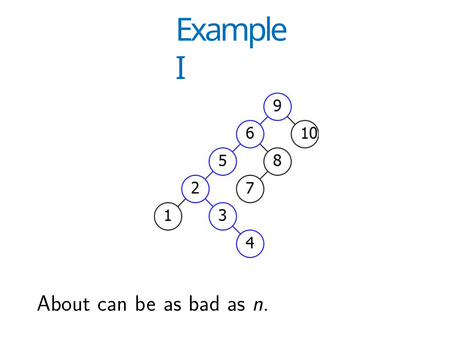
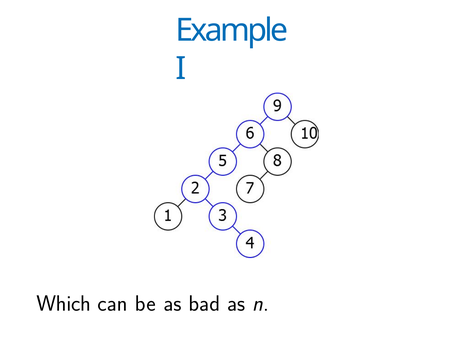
About: About -> Which (64, 304)
